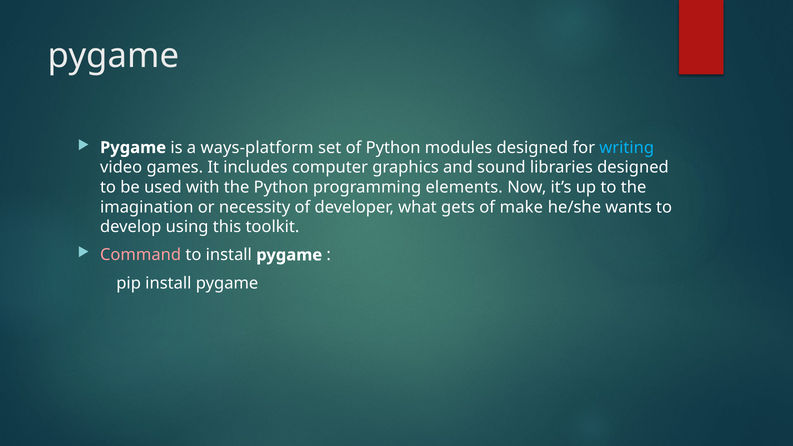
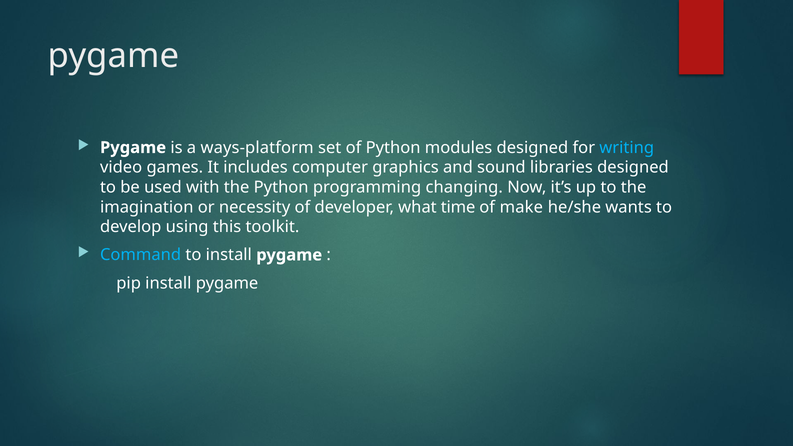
elements: elements -> changing (464, 187)
gets: gets -> time (458, 207)
Command colour: pink -> light blue (141, 255)
